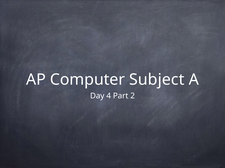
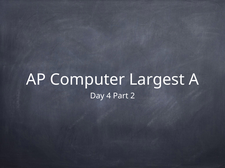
Subject: Subject -> Largest (157, 80)
